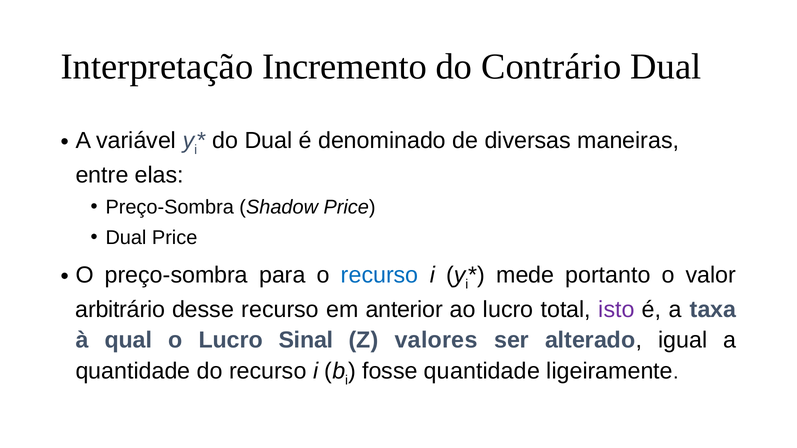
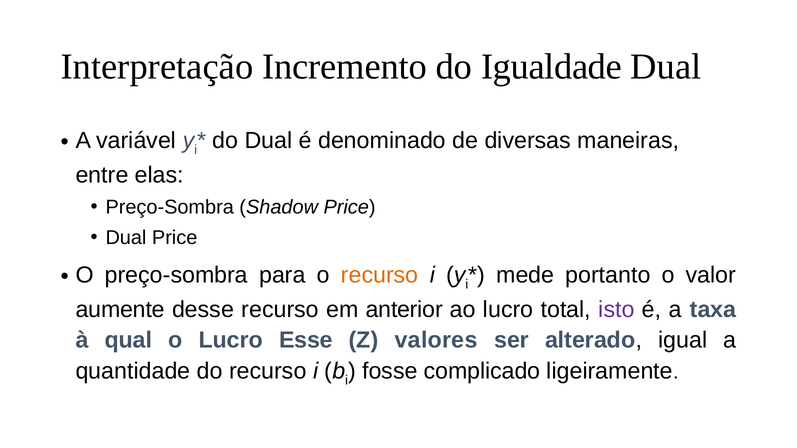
Contrário: Contrário -> Igualdade (551, 67)
recurso colour: blue -> orange (380, 276)
arbitrário: arbitrário -> aumente (120, 310)
Sinal: Sinal -> Esse (306, 341)
fosse quantidade: quantidade -> complicado (482, 372)
